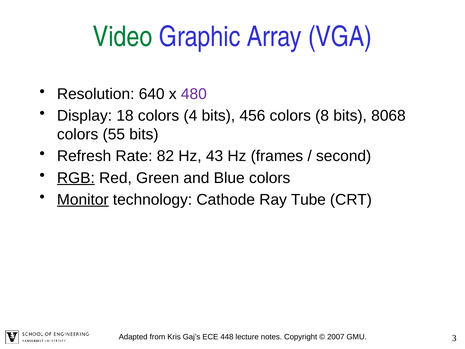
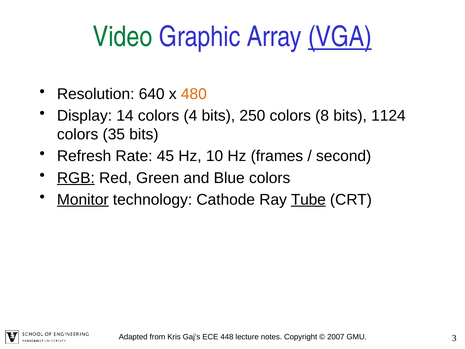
VGA underline: none -> present (340, 37)
480 colour: purple -> orange (194, 94)
18: 18 -> 14 (125, 116)
456: 456 -> 250 (252, 116)
8068: 8068 -> 1124 (388, 116)
55: 55 -> 35 (114, 134)
82: 82 -> 45 (165, 156)
43: 43 -> 10 (215, 156)
Tube underline: none -> present (308, 199)
